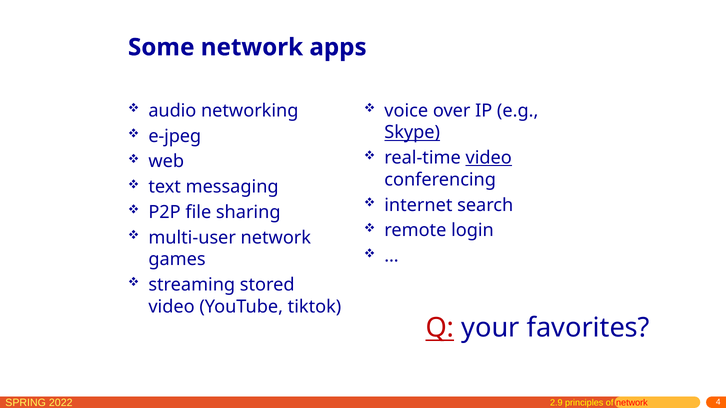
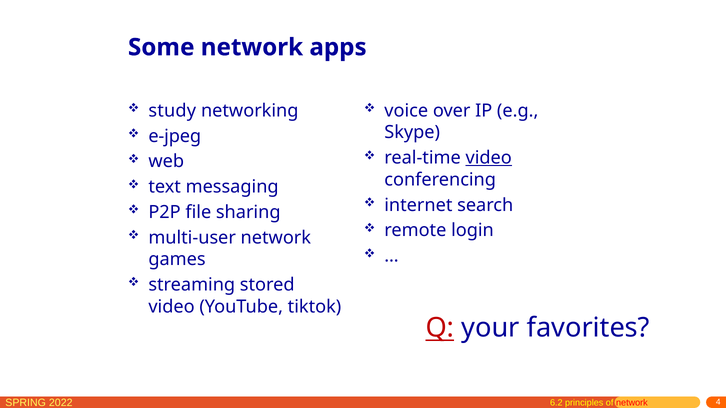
audio: audio -> study (172, 111)
Skype underline: present -> none (412, 133)
2.9: 2.9 -> 6.2 (556, 403)
